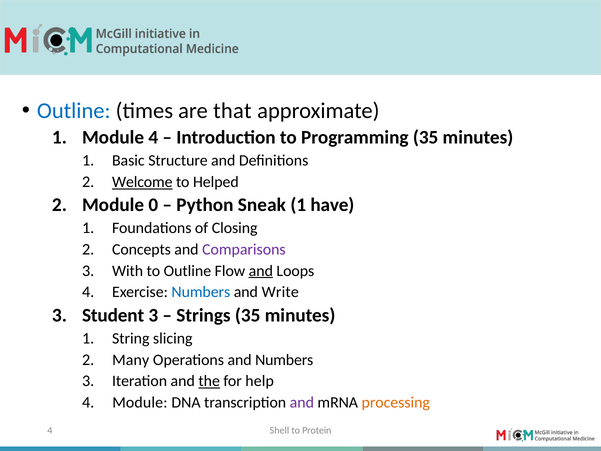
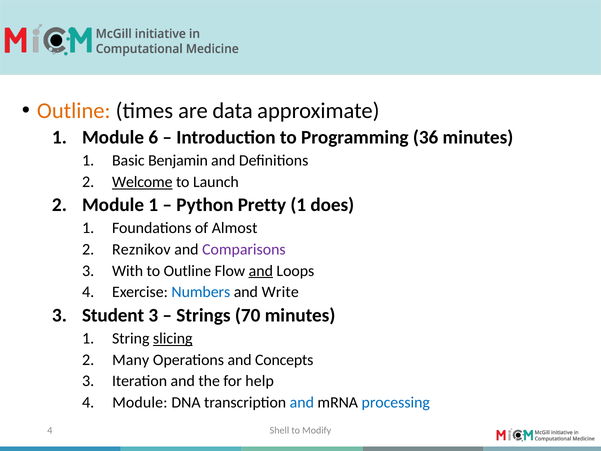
Outline colour: blue -> orange (74, 111)
that: that -> data (233, 111)
Module 4: 4 -> 6 (153, 137)
Programming 35: 35 -> 36 (426, 137)
Structure: Structure -> Benjamin (178, 161)
Helped: Helped -> Launch (216, 182)
Module 0: 0 -> 1 (153, 205)
Sneak: Sneak -> Pretty (262, 205)
have: have -> does (332, 205)
Closing: Closing -> Almost (235, 228)
Concepts: Concepts -> Reznikov (141, 249)
Strings 35: 35 -> 70 (248, 315)
slicing underline: none -> present (173, 338)
and Numbers: Numbers -> Concepts (284, 360)
the underline: present -> none (209, 381)
and colour: purple -> blue (302, 402)
processing colour: orange -> blue (396, 402)
Protein: Protein -> Modify (317, 430)
